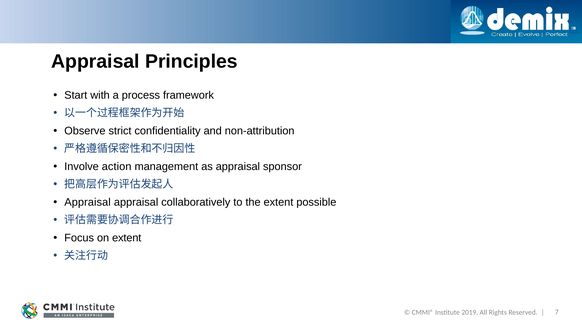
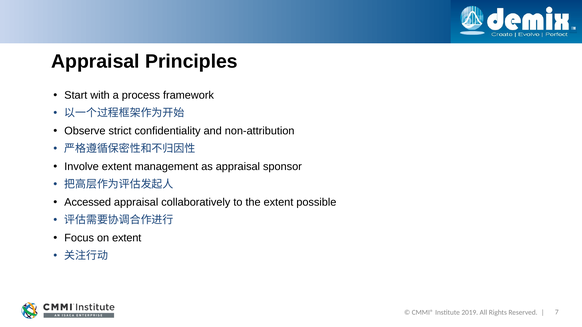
Involve action: action -> extent (117, 167)
Appraisal: Appraisal -> Accessed (88, 202)
